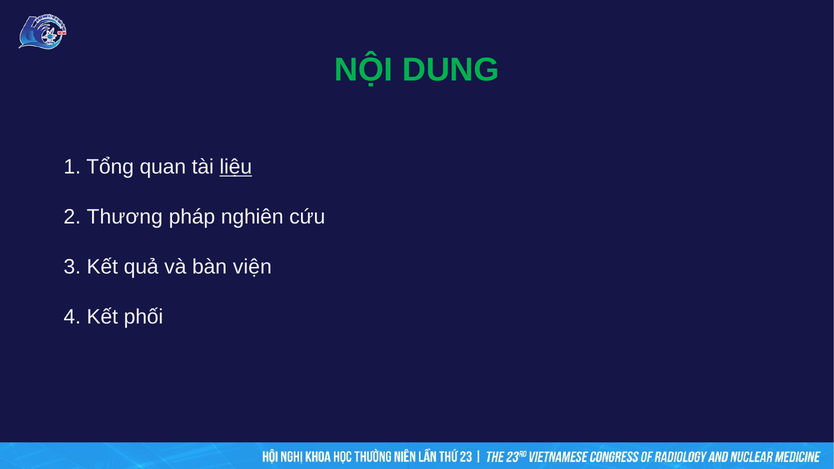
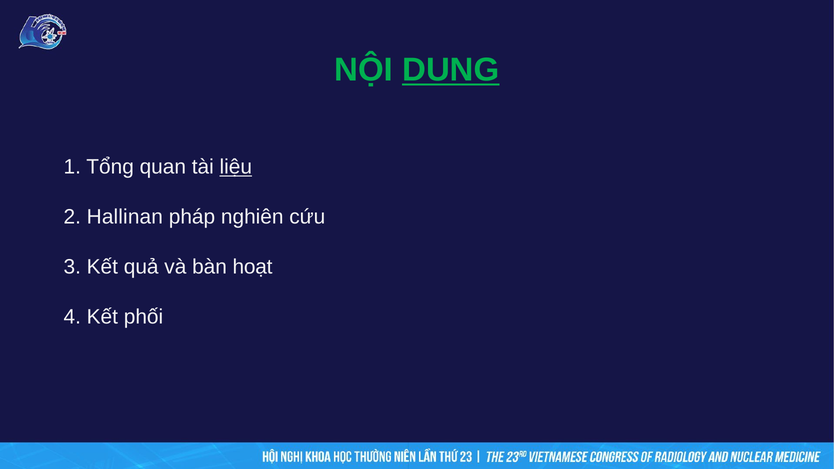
DUNG underline: none -> present (451, 70)
Thương: Thương -> Hallinan (125, 217)
viện: viện -> hoạt (253, 267)
